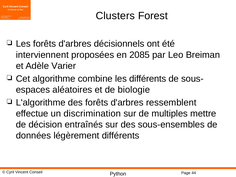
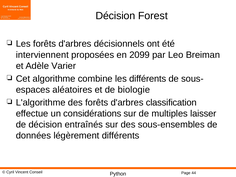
Clusters: Clusters -> Décision (115, 16)
2085: 2085 -> 2099 (140, 55)
ressemblent: ressemblent -> classification (171, 103)
discrimination: discrimination -> considérations (92, 114)
mettre: mettre -> laisser (203, 114)
